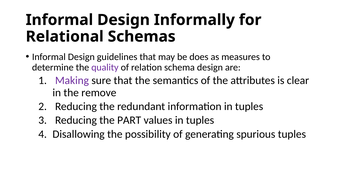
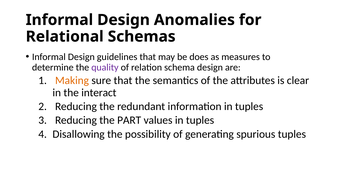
Informally: Informally -> Anomalies (194, 20)
Making colour: purple -> orange (72, 81)
remove: remove -> interact (99, 93)
